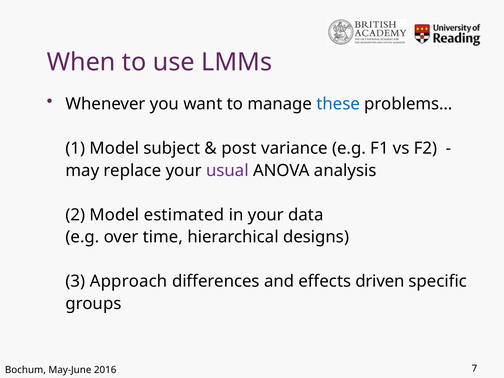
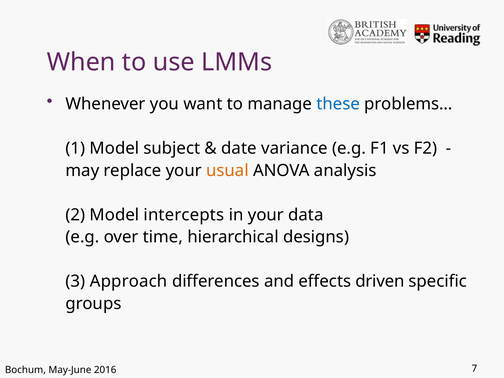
post: post -> date (239, 148)
usual colour: purple -> orange (227, 170)
estimated: estimated -> intercepts (184, 215)
